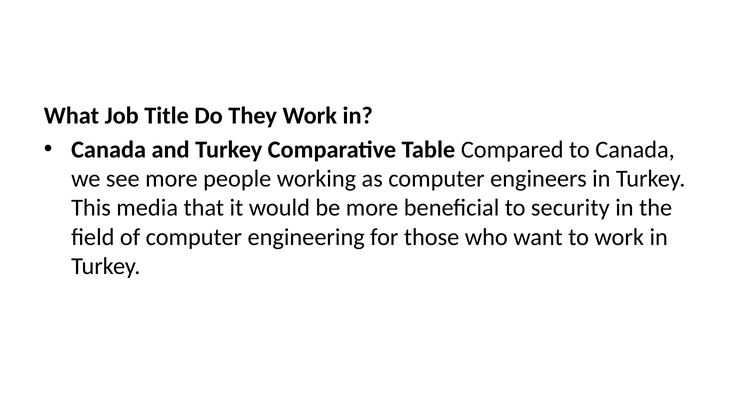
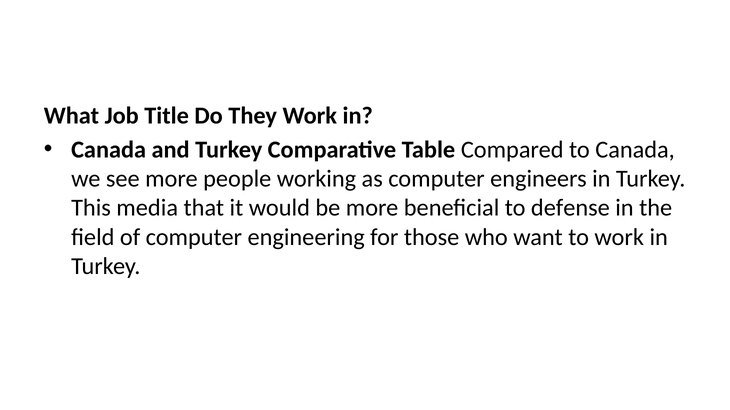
security: security -> defense (570, 208)
